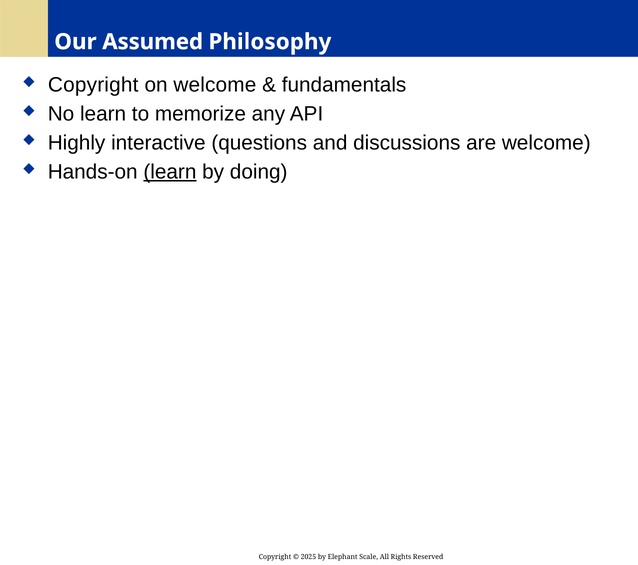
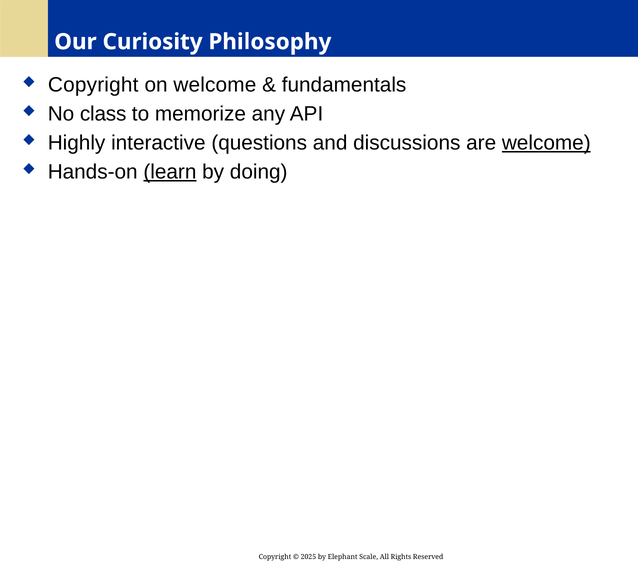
Assumed: Assumed -> Curiosity (153, 42)
No learn: learn -> class (103, 114)
welcome underline: none -> present (546, 143)
